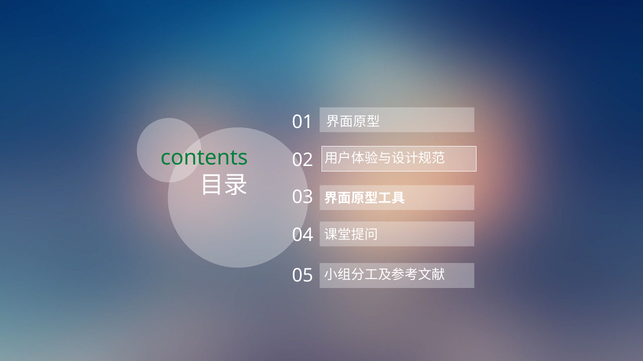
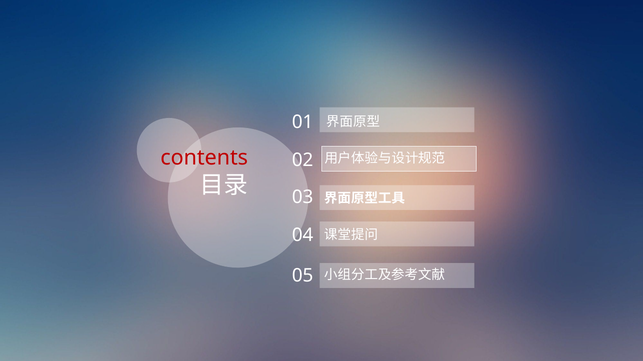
contents colour: green -> red (204, 158)
